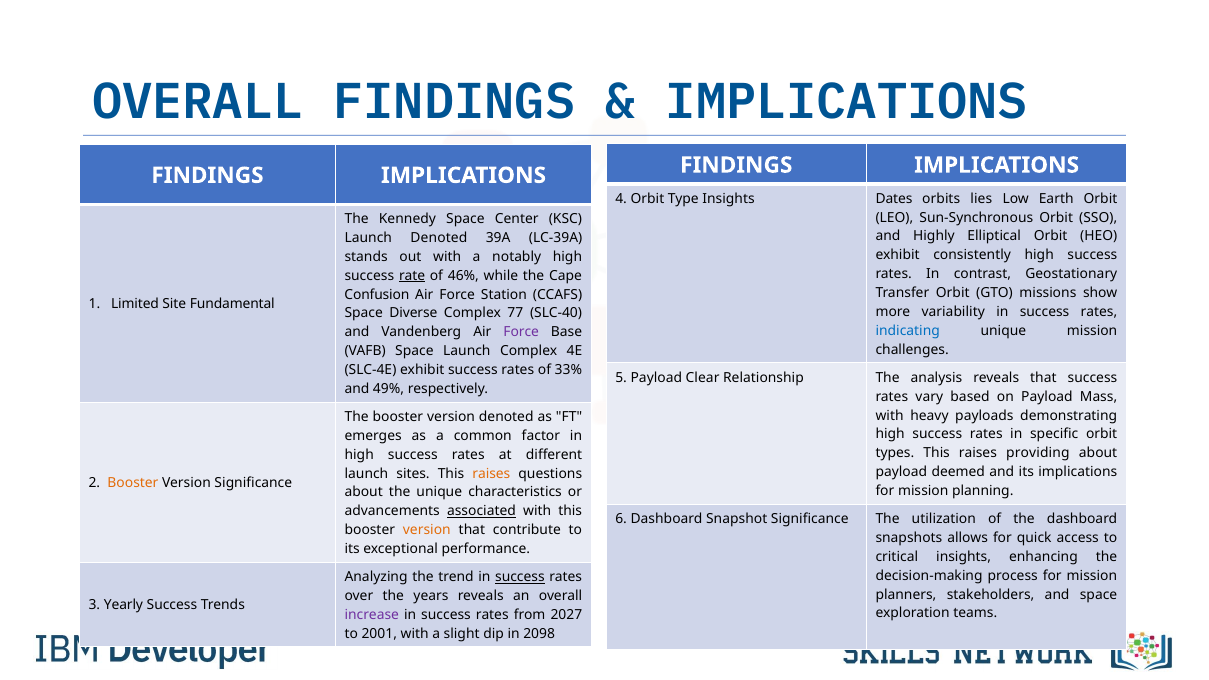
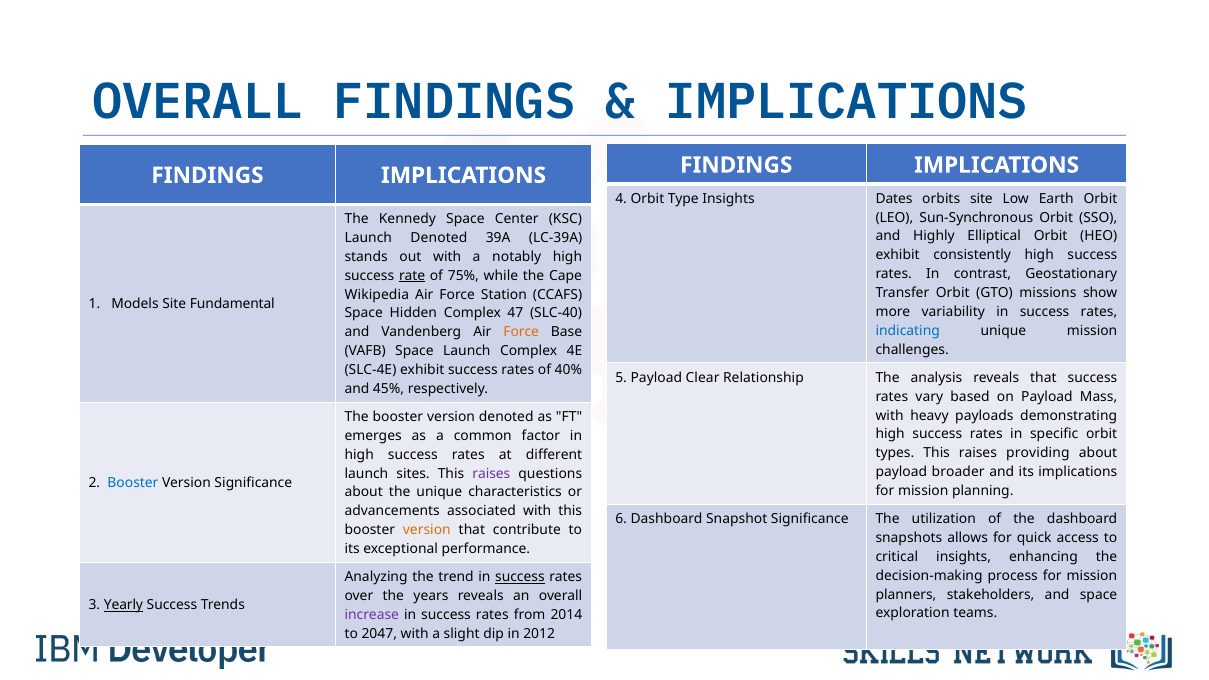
orbits lies: lies -> site (981, 199)
46%: 46% -> 75% (463, 276)
Confusion: Confusion -> Wikipedia (377, 295)
Limited: Limited -> Models (135, 304)
Diverse: Diverse -> Hidden (413, 313)
77: 77 -> 47 (515, 313)
Force colour: purple -> orange (521, 332)
33%: 33% -> 40% (568, 370)
49%: 49% -> 45% (389, 389)
deemed: deemed -> broader (958, 472)
raises colour: orange -> purple (491, 474)
Booster colour: orange -> blue (133, 483)
associated underline: present -> none (481, 511)
Yearly underline: none -> present (123, 605)
2027: 2027 -> 2014 (566, 615)
2001: 2001 -> 2047 (379, 634)
2098: 2098 -> 2012 (539, 634)
